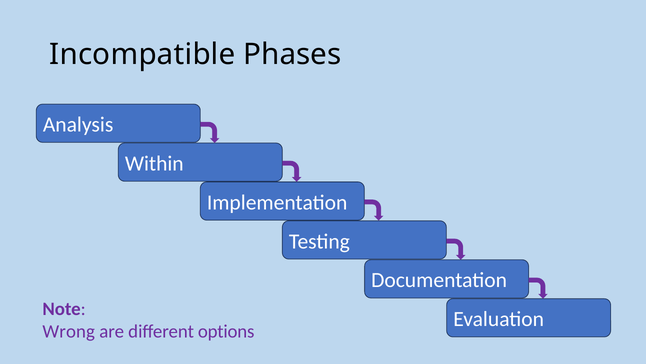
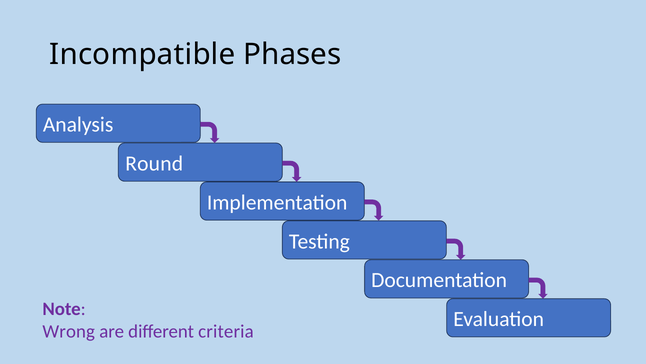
Within: Within -> Round (154, 163)
options: options -> criteria (226, 331)
